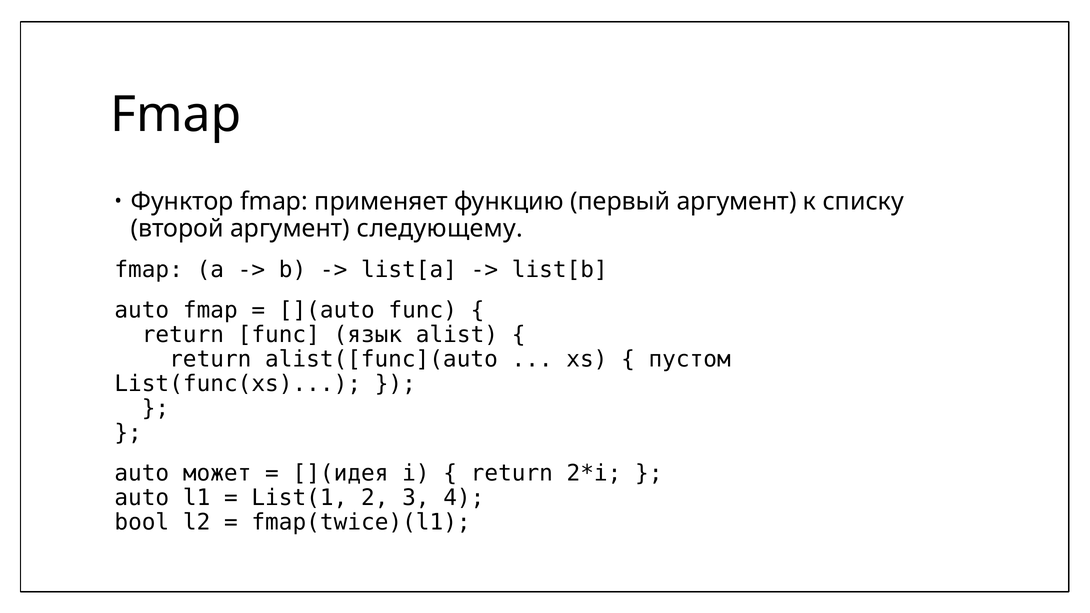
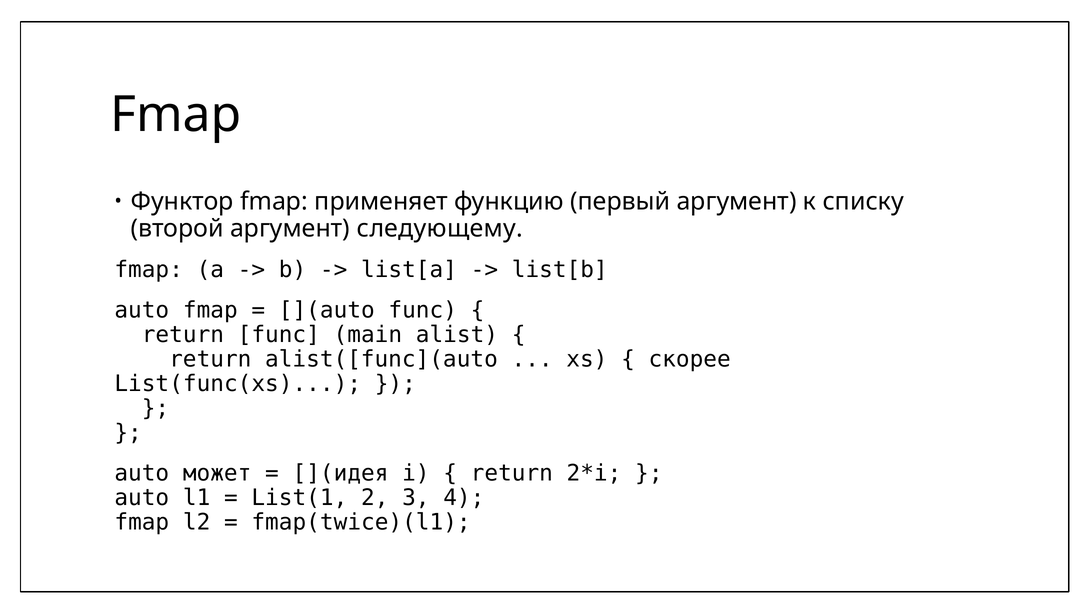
язык: язык -> main (368, 335)
пустом: пустом -> скорее (690, 359)
bool: bool -> fmap (142, 523)
